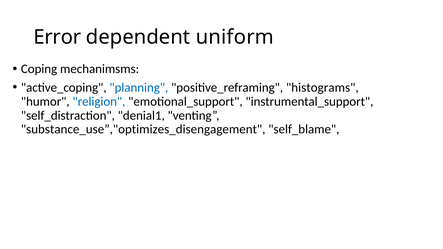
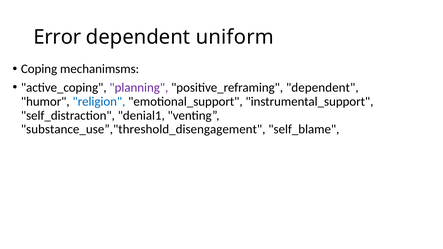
planning colour: blue -> purple (139, 88)
positive_reframing histograms: histograms -> dependent (322, 88)
substance_use”,"optimizes_disengagement: substance_use”,"optimizes_disengagement -> substance_use”,"threshold_disengagement (143, 129)
